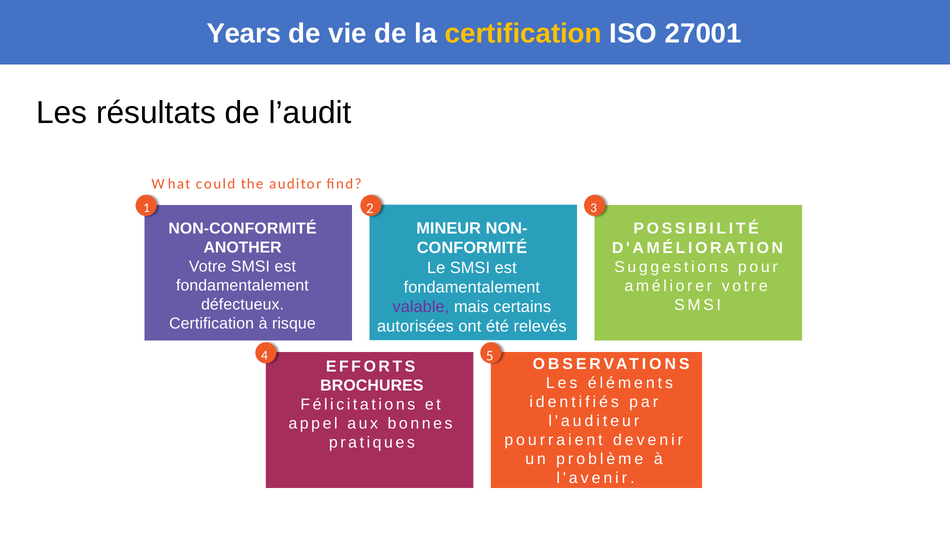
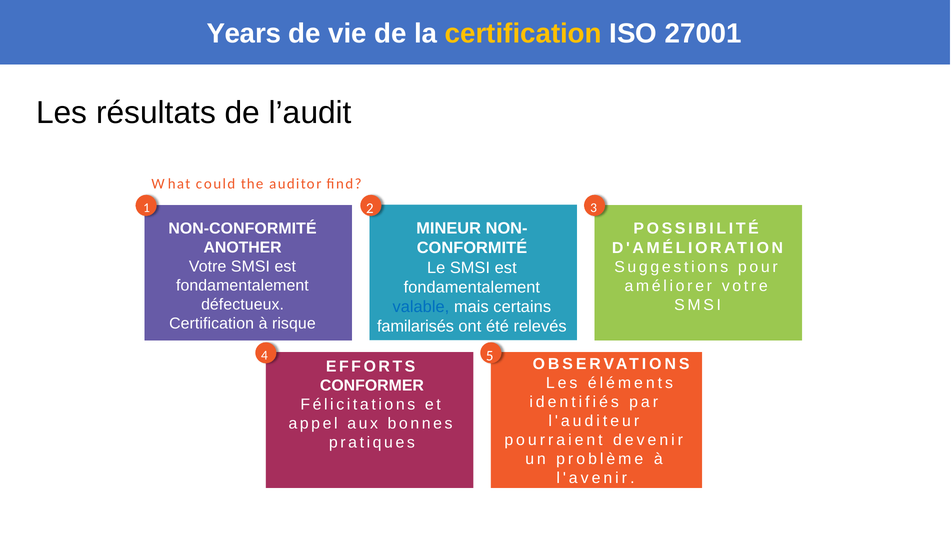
valable colour: purple -> blue (421, 307)
autorisées: autorisées -> familarisés (415, 326)
BROCHURES: BROCHURES -> CONFORMER (372, 385)
